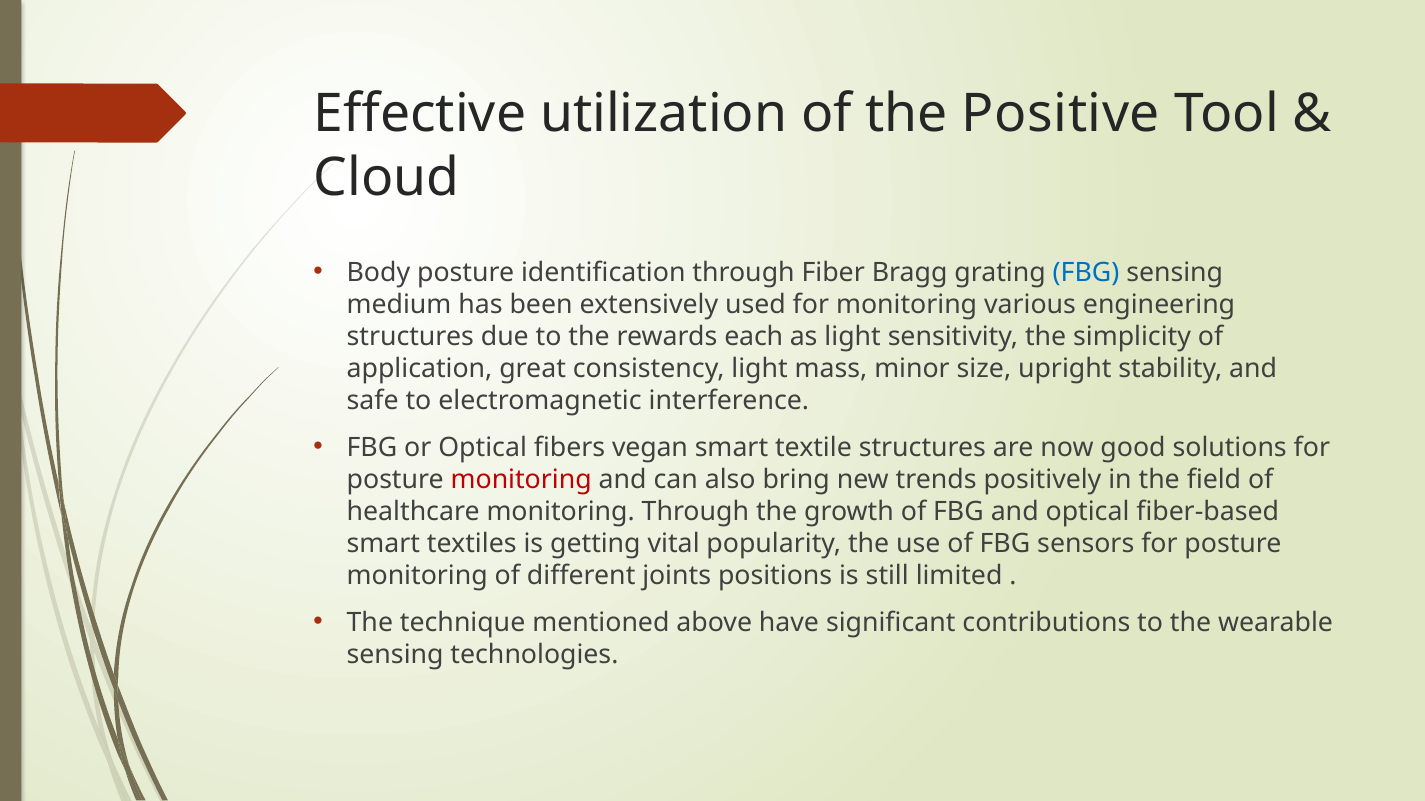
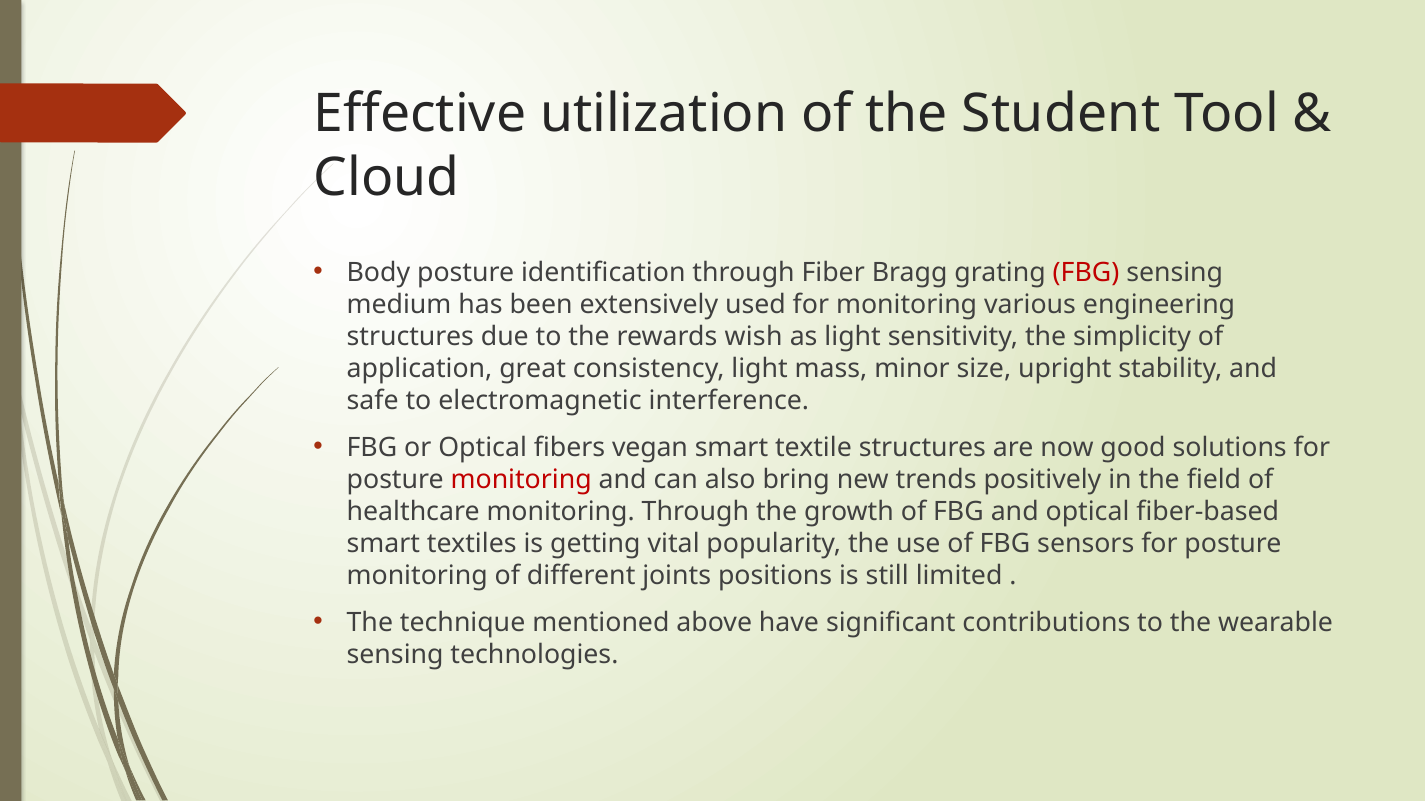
Positive: Positive -> Student (1061, 114)
FBG colour: blue -> red (1086, 273)
each: each -> wish (754, 337)
